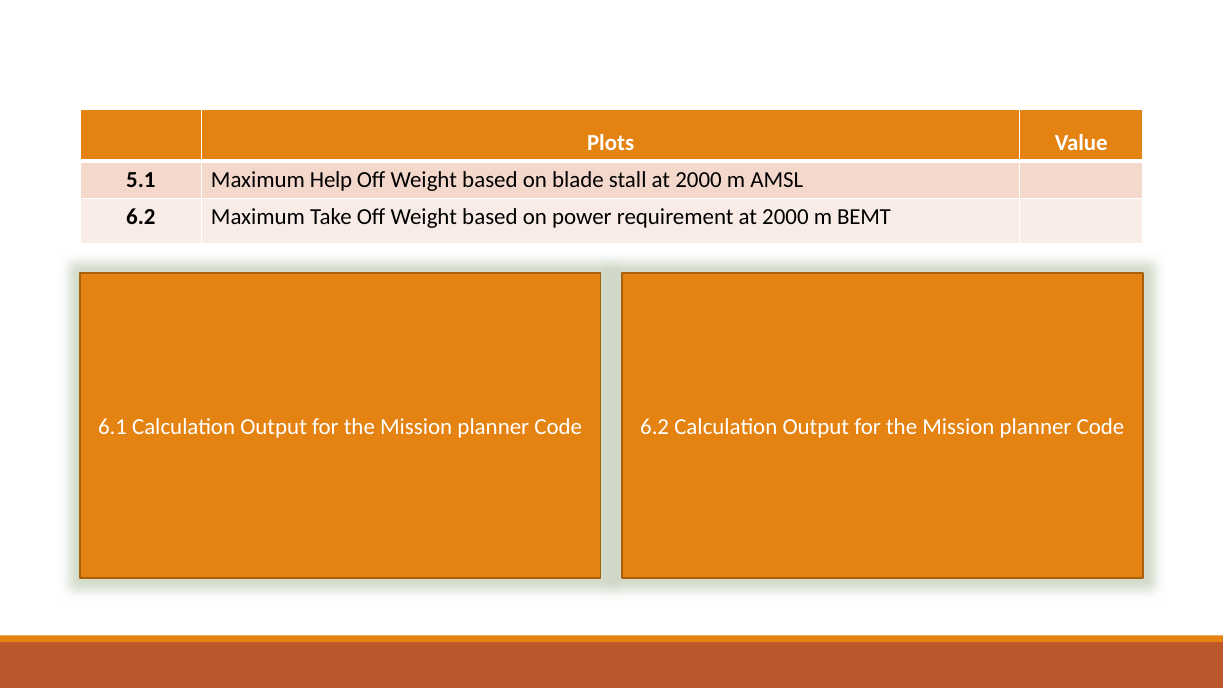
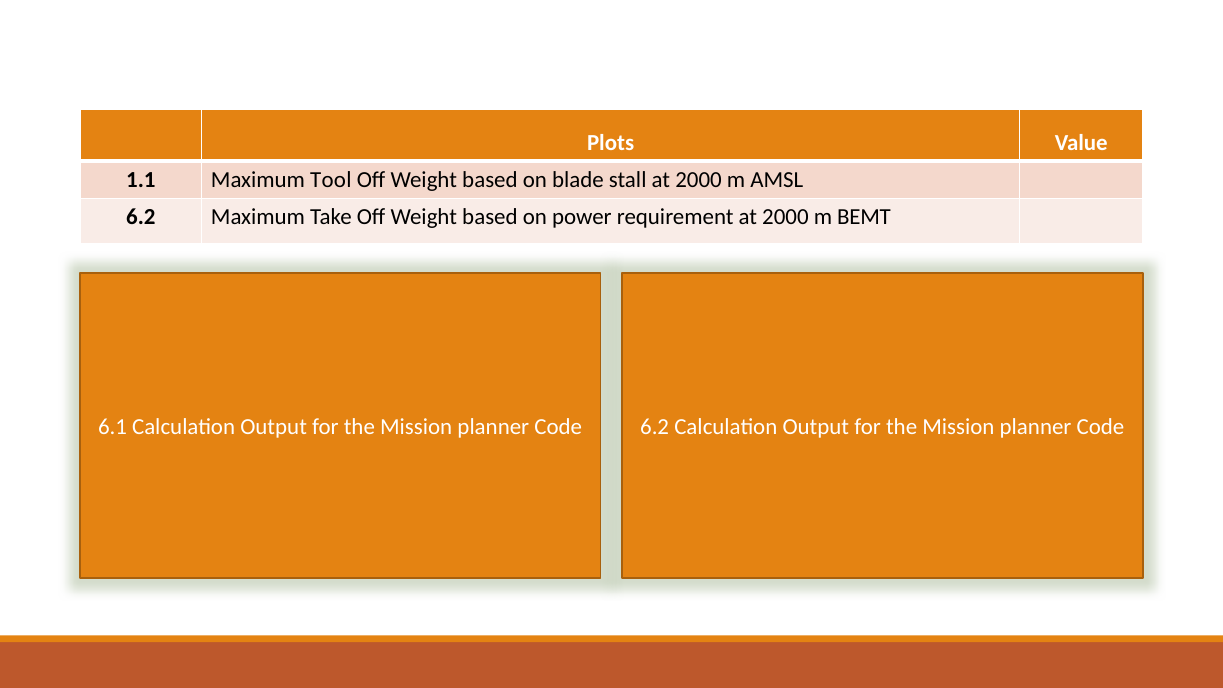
5.1: 5.1 -> 1.1 (141, 180)
Help: Help -> Tool (331, 180)
